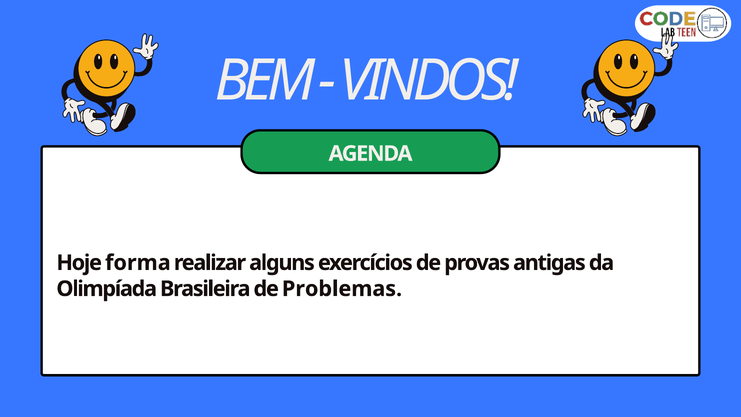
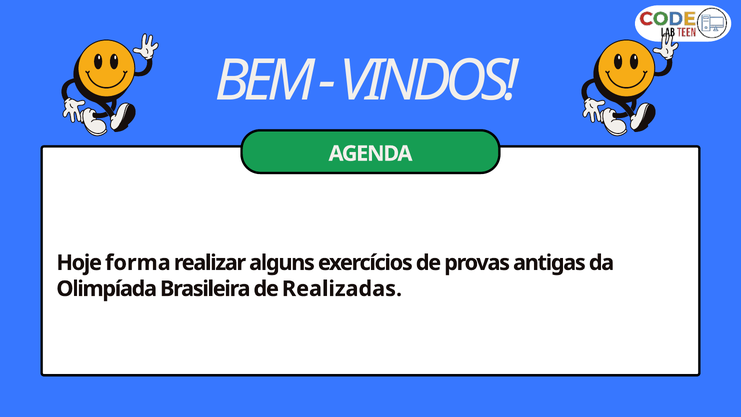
Problemas: Problemas -> Realizadas (342, 289)
